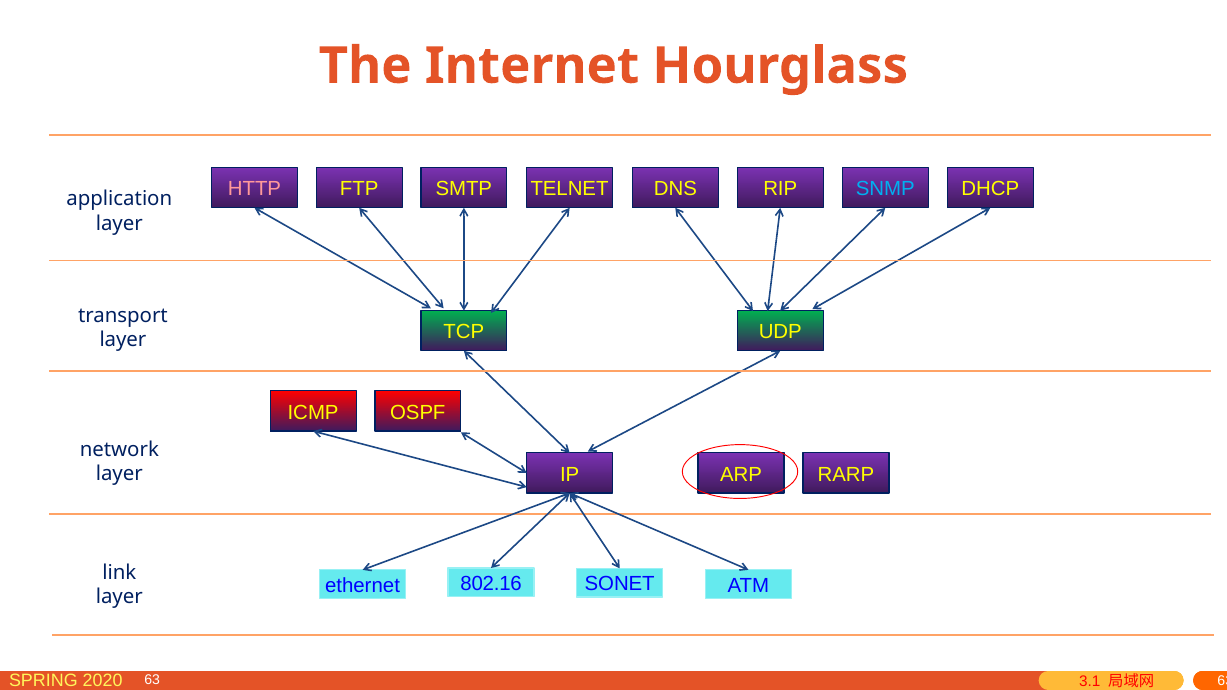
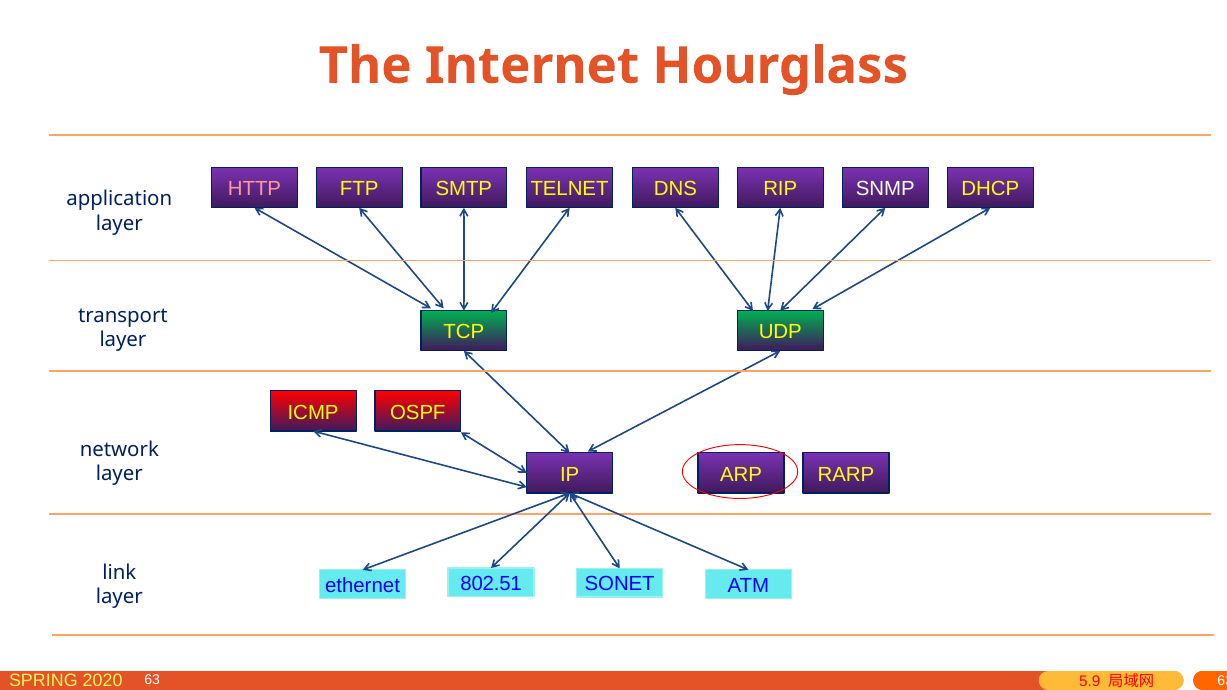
SNMP colour: light blue -> white (885, 189)
802.16: 802.16 -> 802.51 (491, 584)
3.1: 3.1 -> 5.9 (1090, 681)
